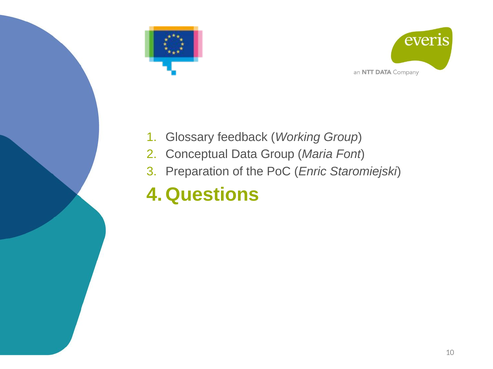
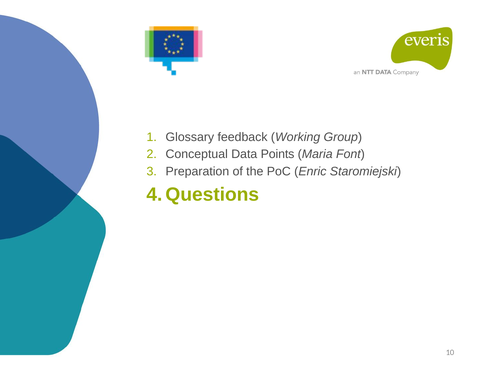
Data Group: Group -> Points (278, 155)
